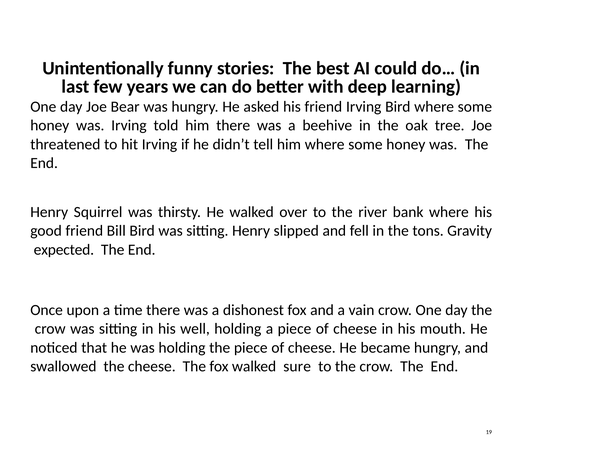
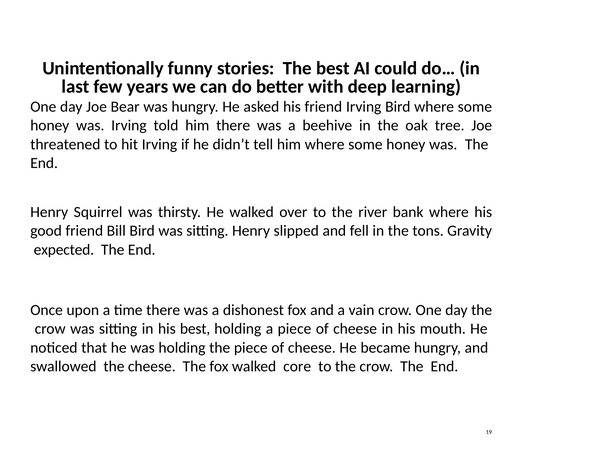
his well: well -> best (195, 329)
sure: sure -> core (297, 366)
